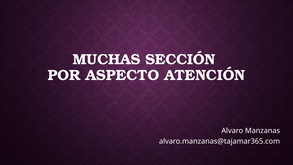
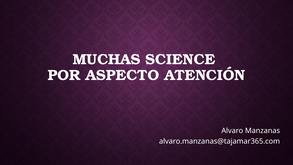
SECCIÓN: SECCIÓN -> SCIENCE (180, 59)
